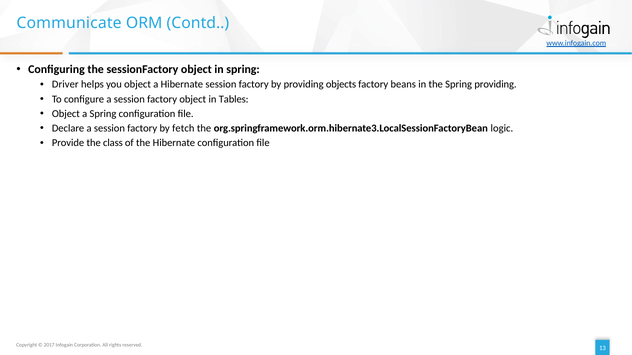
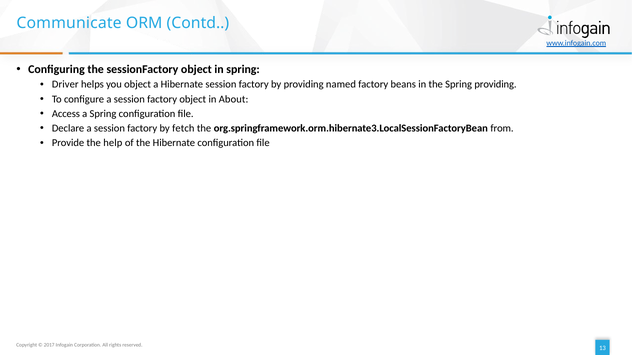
objects: objects -> named (341, 85)
Tables: Tables -> About (234, 99)
Object: Object -> Access (66, 114)
logic: logic -> from (502, 129)
class: class -> help (113, 143)
